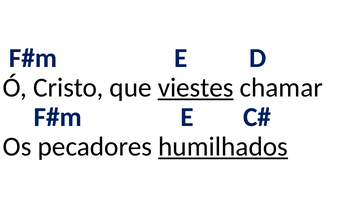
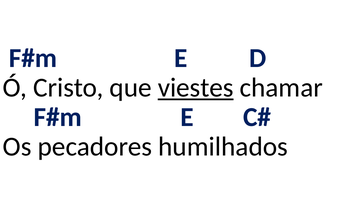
humilhados underline: present -> none (223, 146)
